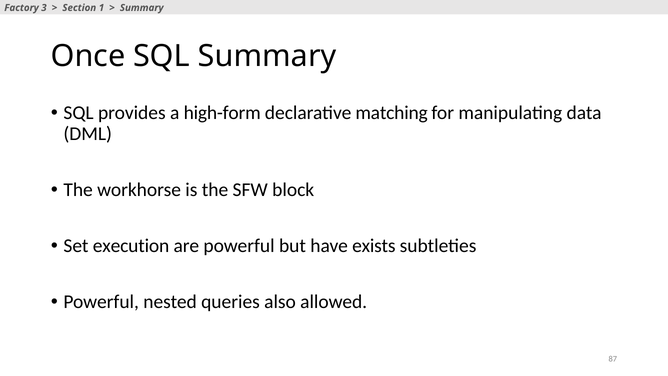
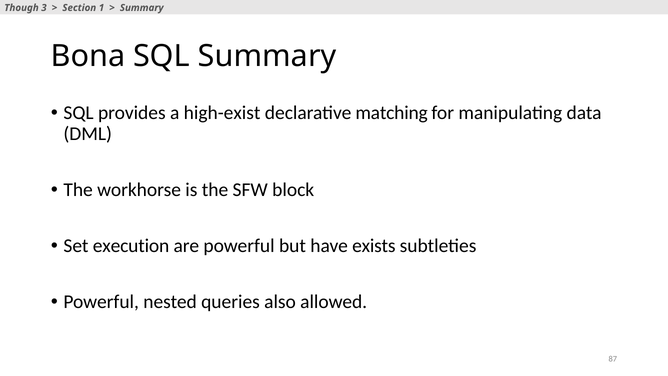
Factory: Factory -> Though (21, 8)
Once: Once -> Bona (88, 56)
high-form: high-form -> high-exist (222, 113)
